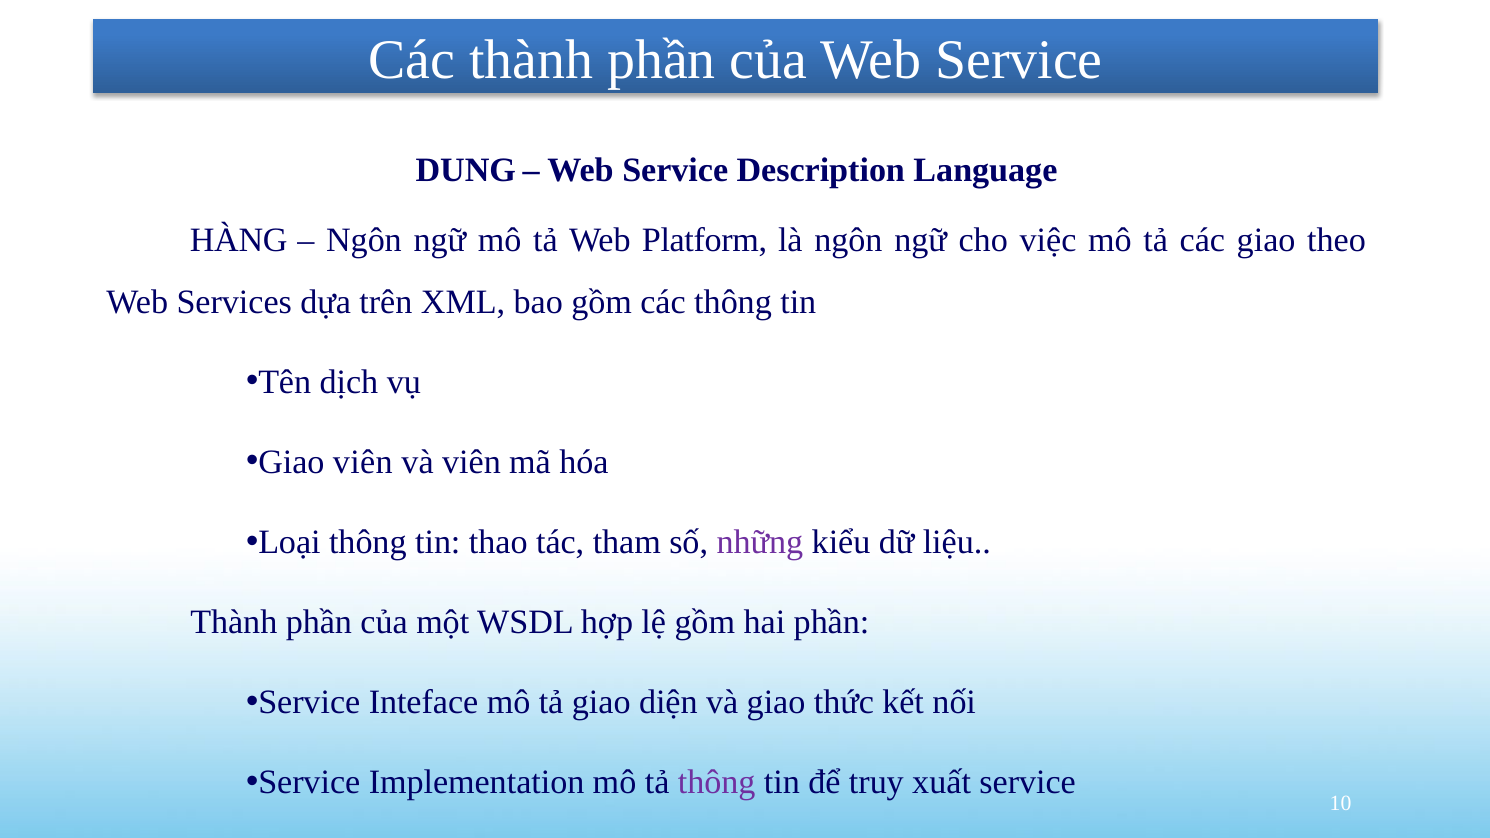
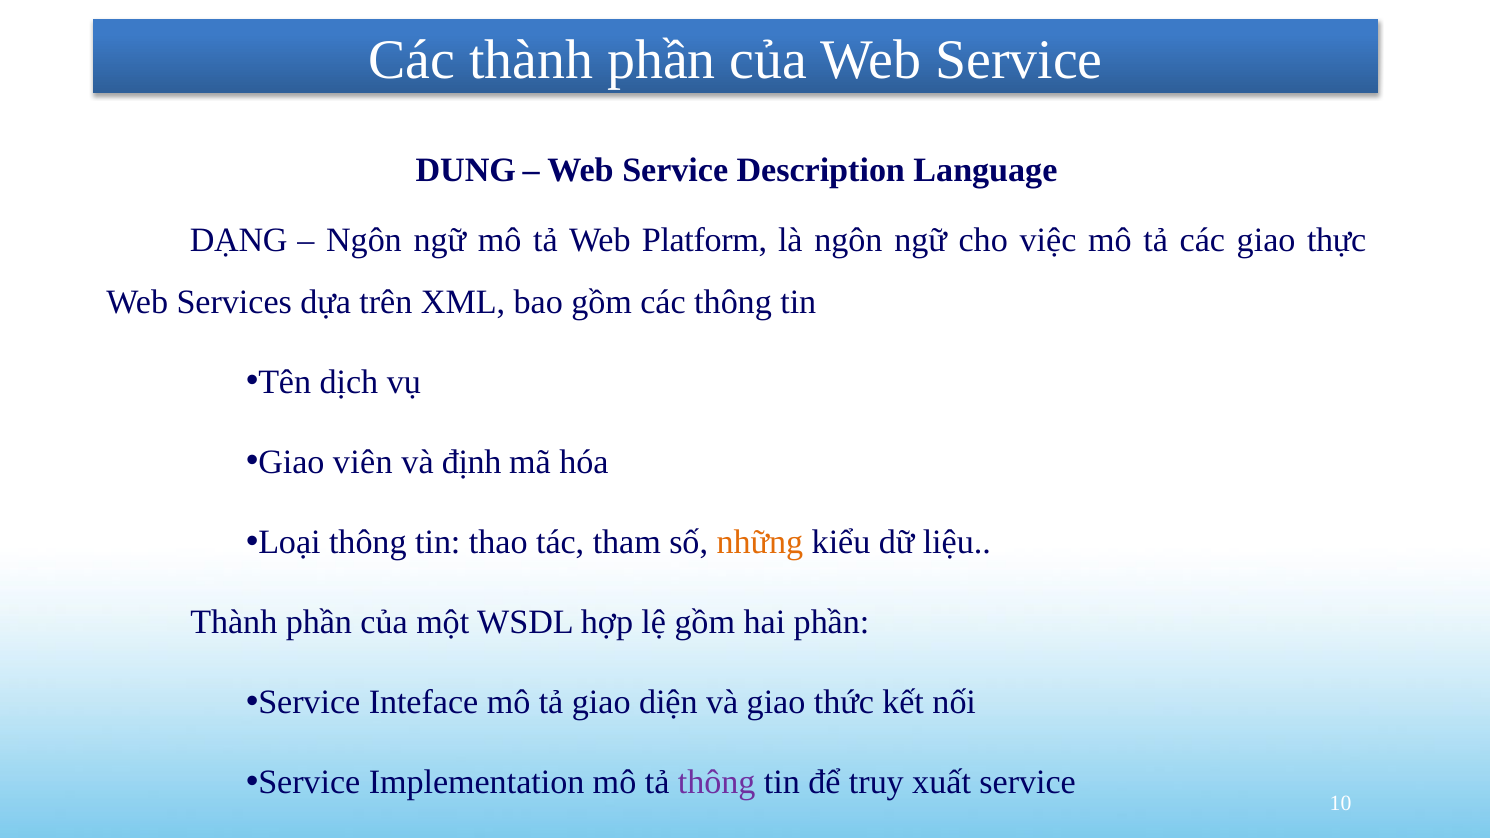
HÀNG: HÀNG -> DẠNG (239, 241)
theo: theo -> thực (1337, 241)
và viên: viên -> định (472, 462)
những colour: purple -> orange (760, 543)
